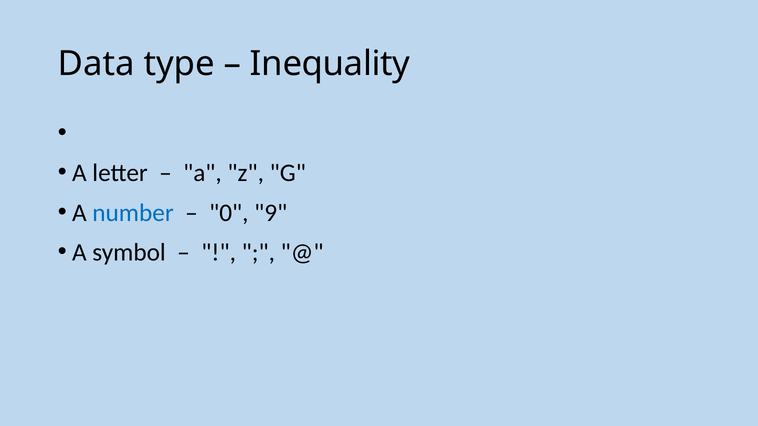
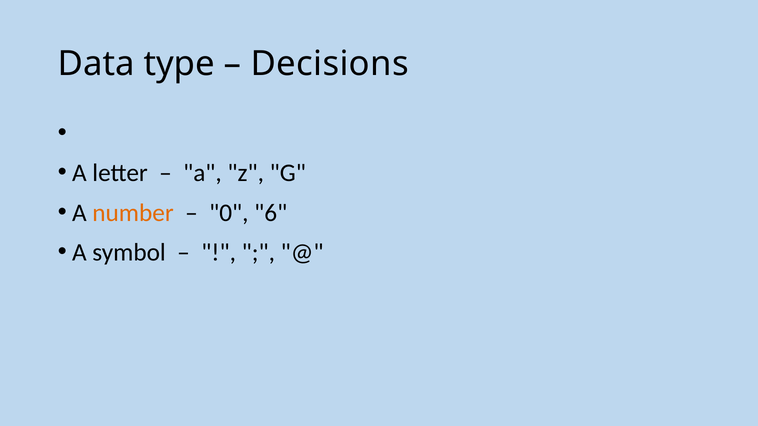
Inequality: Inequality -> Decisions (330, 64)
number colour: blue -> orange (133, 213)
9: 9 -> 6 (271, 213)
